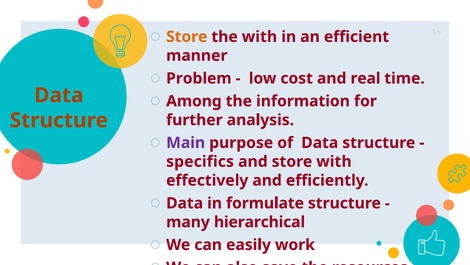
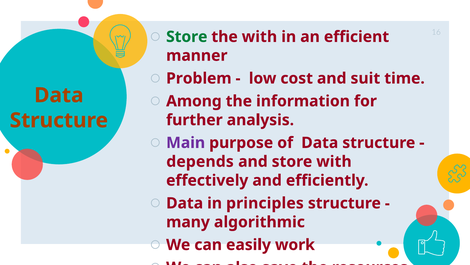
Store colour: orange -> green (187, 37)
real: real -> suit (365, 78)
specifics: specifics -> depends (200, 161)
formulate: formulate -> principles (265, 203)
hierarchical: hierarchical -> algorithmic (259, 222)
